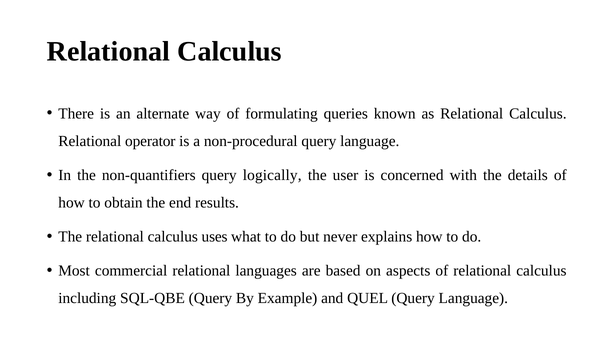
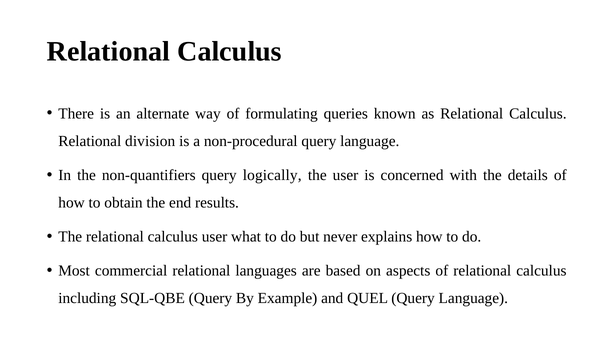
operator: operator -> division (150, 141)
calculus uses: uses -> user (215, 237)
